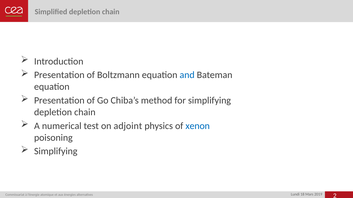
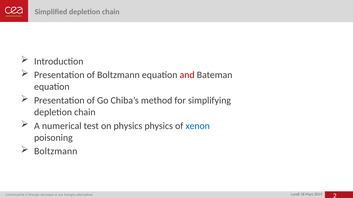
and colour: blue -> red (187, 75)
on adjoint: adjoint -> physics (128, 126)
Simplifying: Simplifying -> Boltzmann (56, 152)
